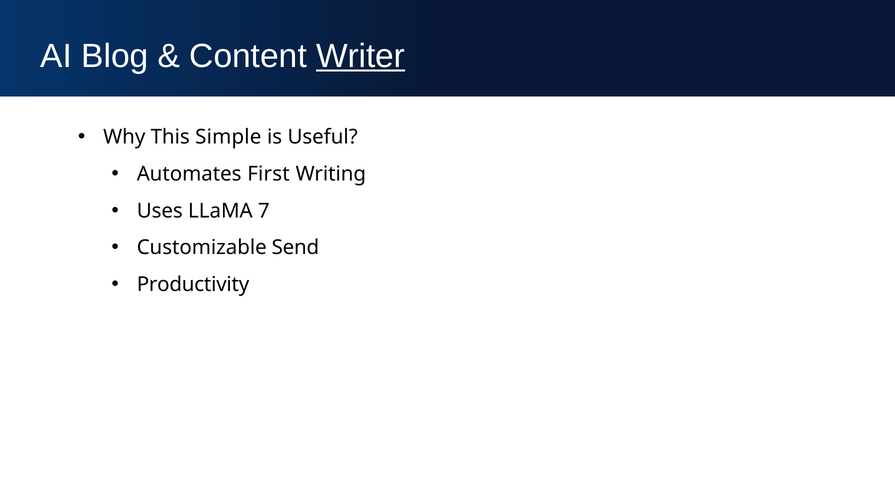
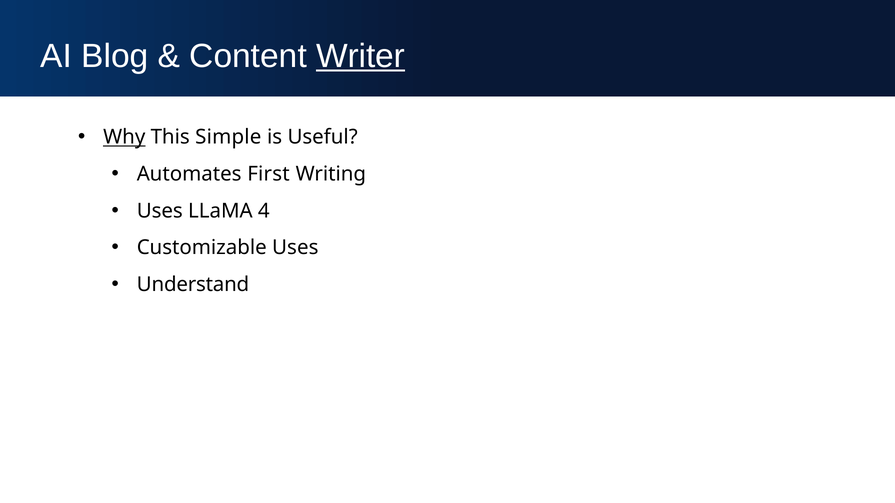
Why underline: none -> present (124, 137)
7: 7 -> 4 (264, 211)
Customizable Send: Send -> Uses (295, 248)
Productivity: Productivity -> Understand (193, 285)
